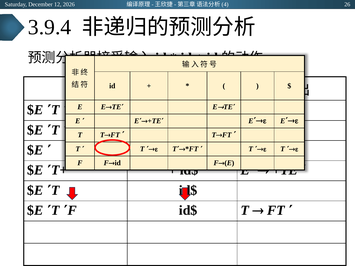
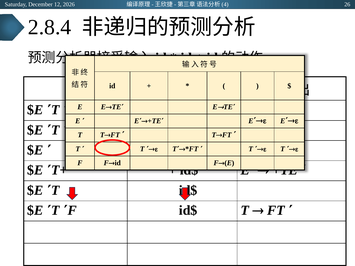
3.9.4: 3.9.4 -> 2.8.4 (50, 27)
